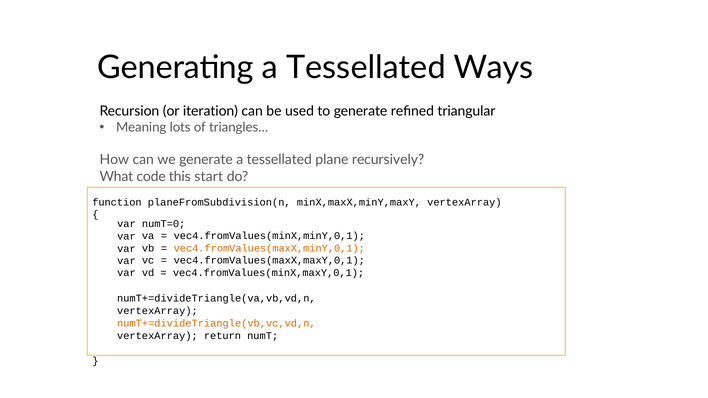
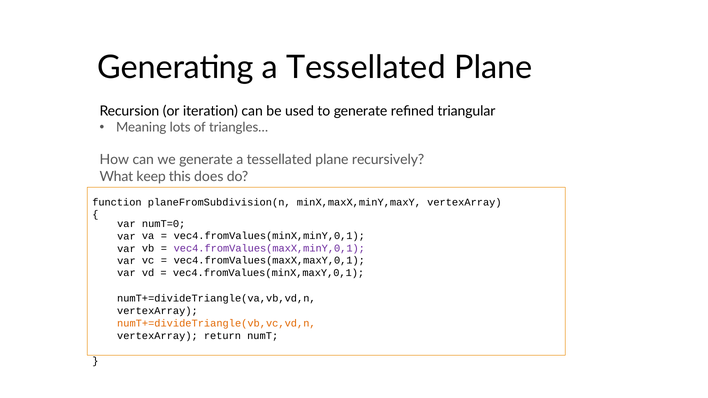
Generating a Tessellated Ways: Ways -> Plane (493, 68)
code: code -> keep (151, 177)
start: start -> does (209, 177)
vec4.fromValues(maxX,minY,0,1 colour: orange -> purple (269, 248)
